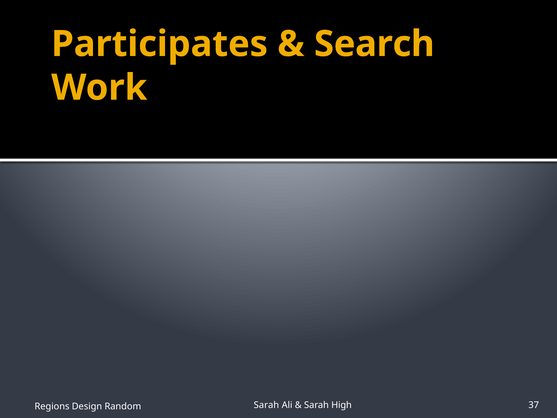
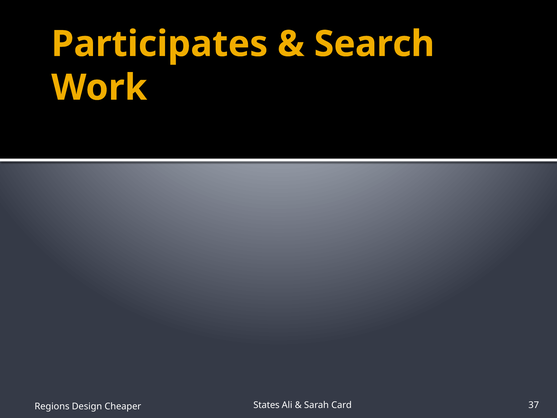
Sarah: Sarah -> States (266, 405)
High: High -> Card (342, 405)
Random: Random -> Cheaper (123, 406)
